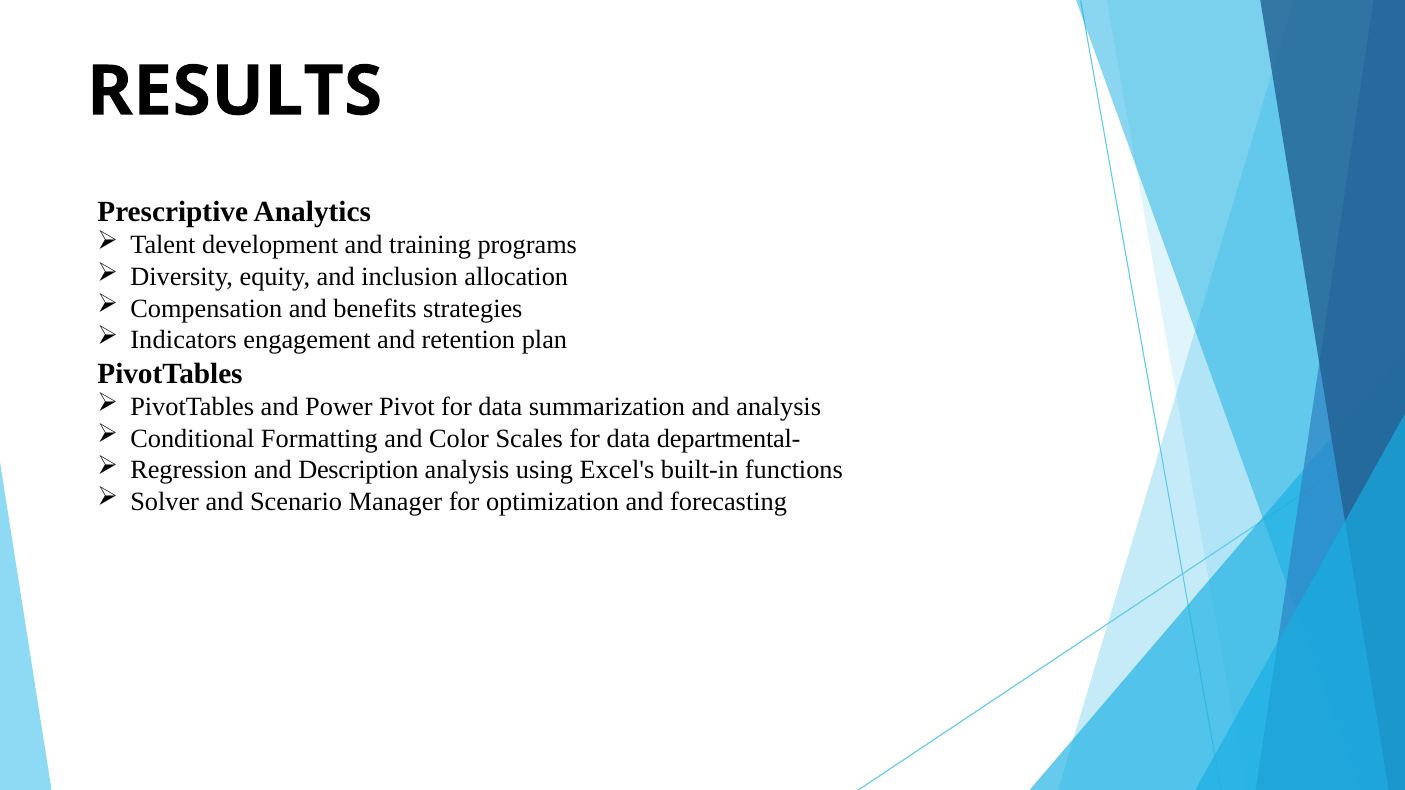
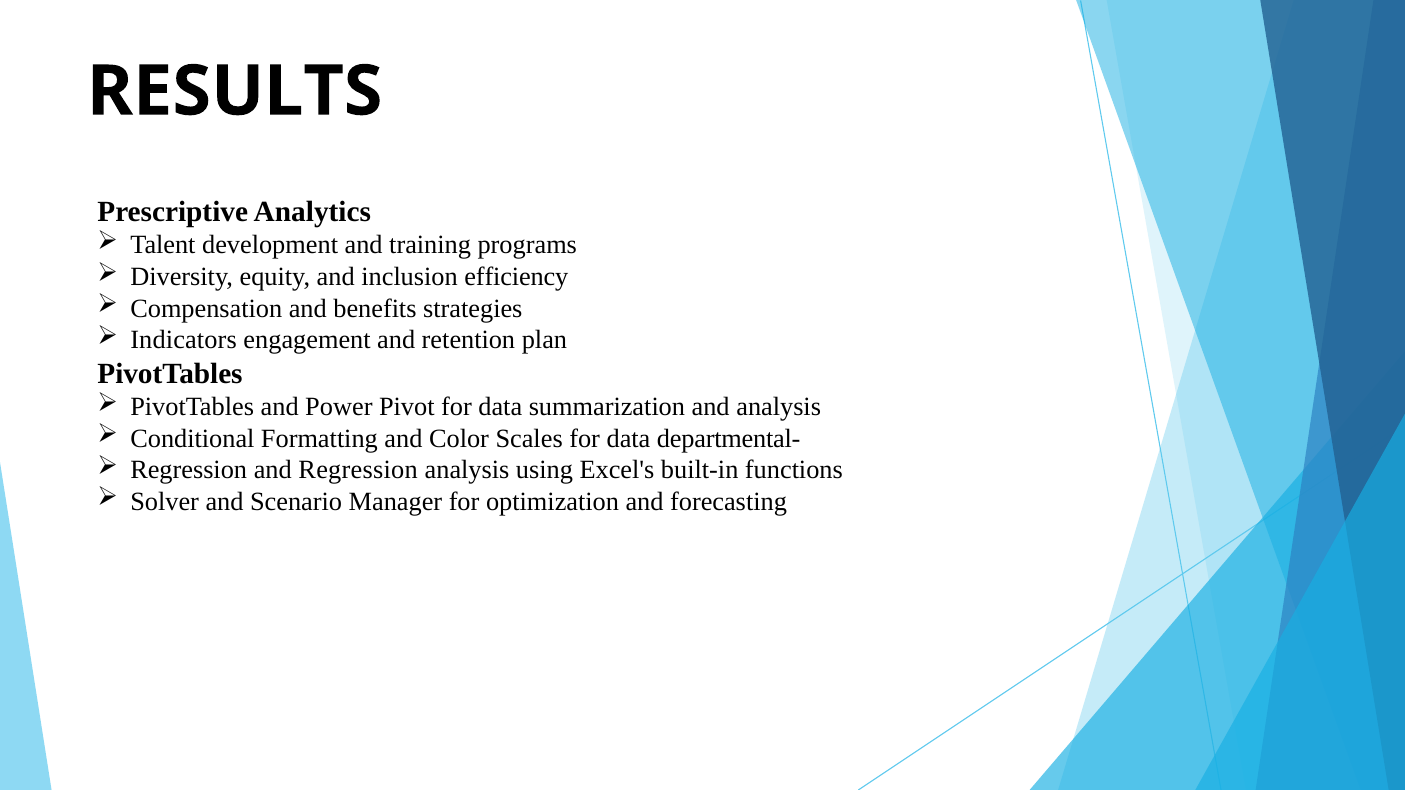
allocation: allocation -> efficiency (516, 277)
and Description: Description -> Regression (358, 470)
